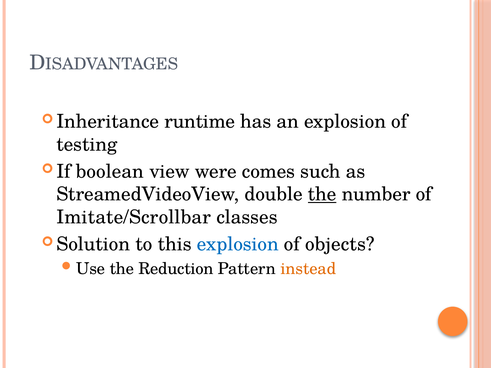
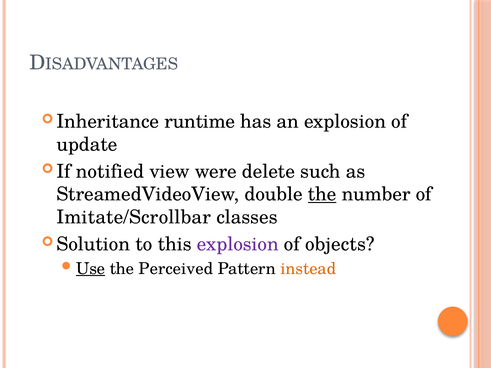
testing: testing -> update (87, 145)
boolean: boolean -> notified (110, 172)
comes: comes -> delete (268, 172)
explosion colour: blue -> purple (238, 244)
Use underline: none -> present (91, 269)
Reduction: Reduction -> Perceived (176, 269)
